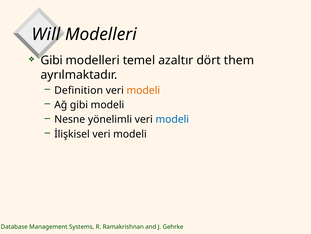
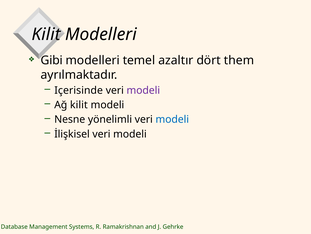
Will: Will -> Kilit (46, 34)
Definition: Definition -> Içerisinde (79, 90)
modeli colour: orange -> purple (143, 90)
Ağ gibi: gibi -> kilit (79, 105)
